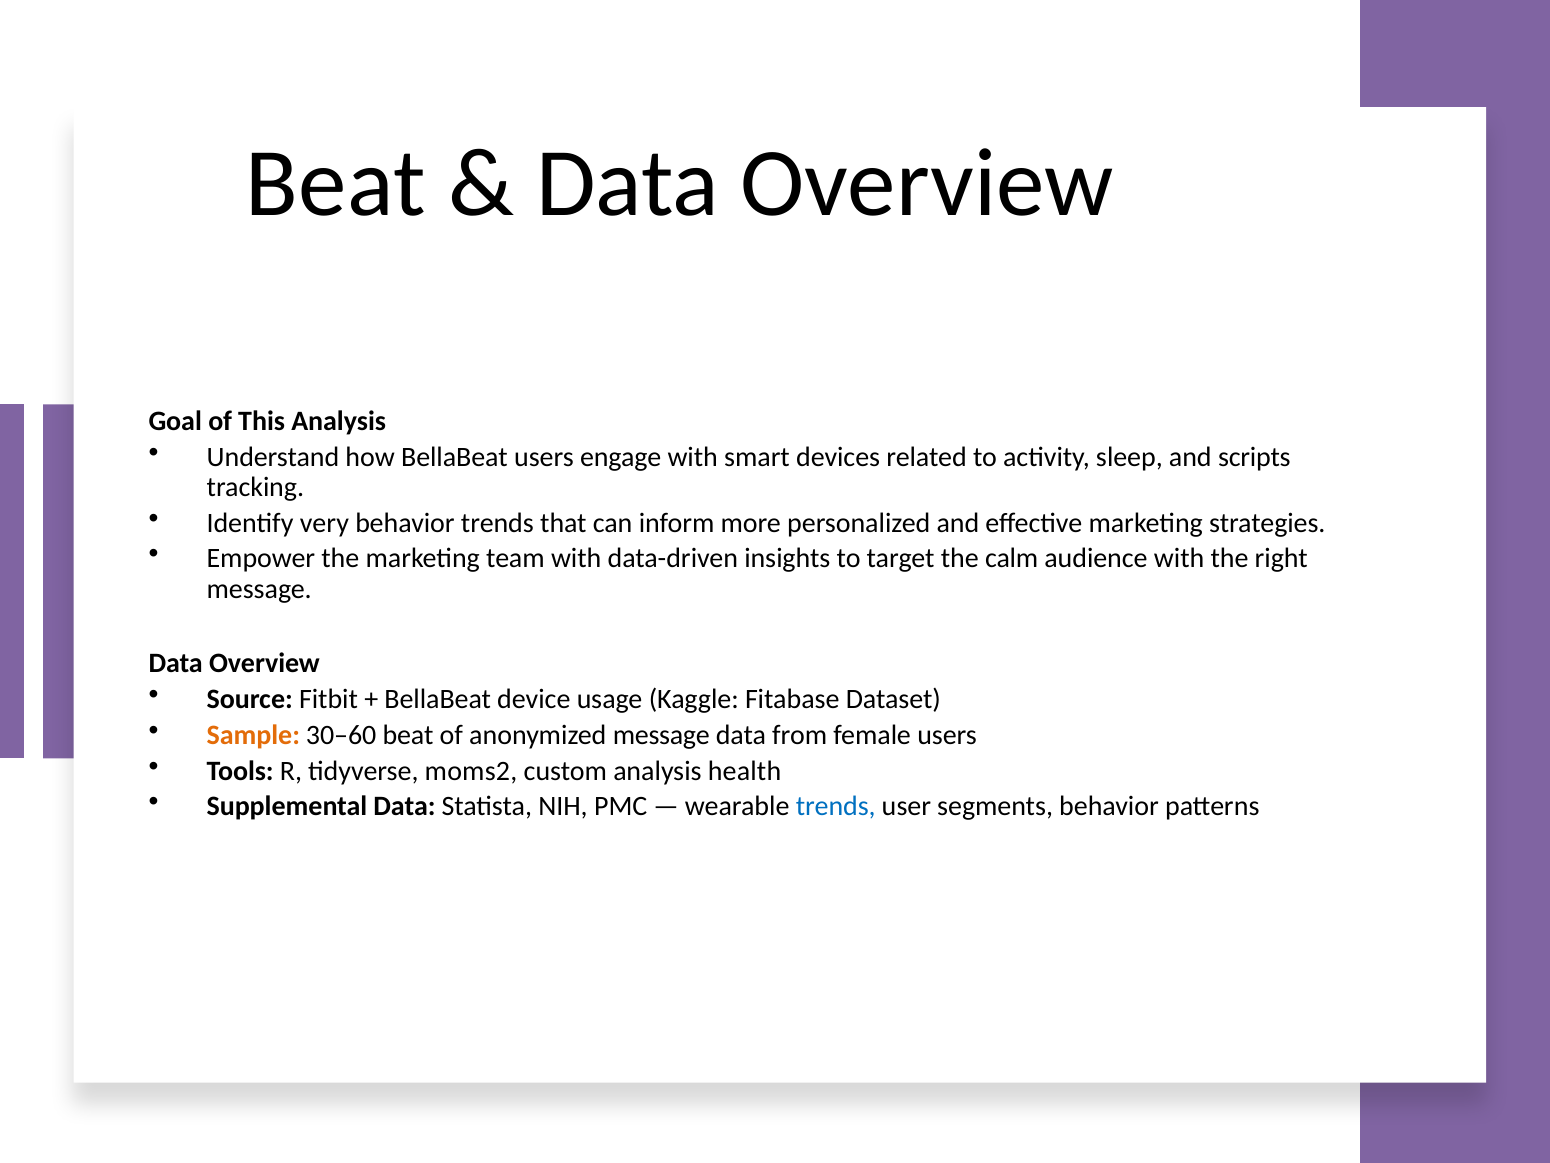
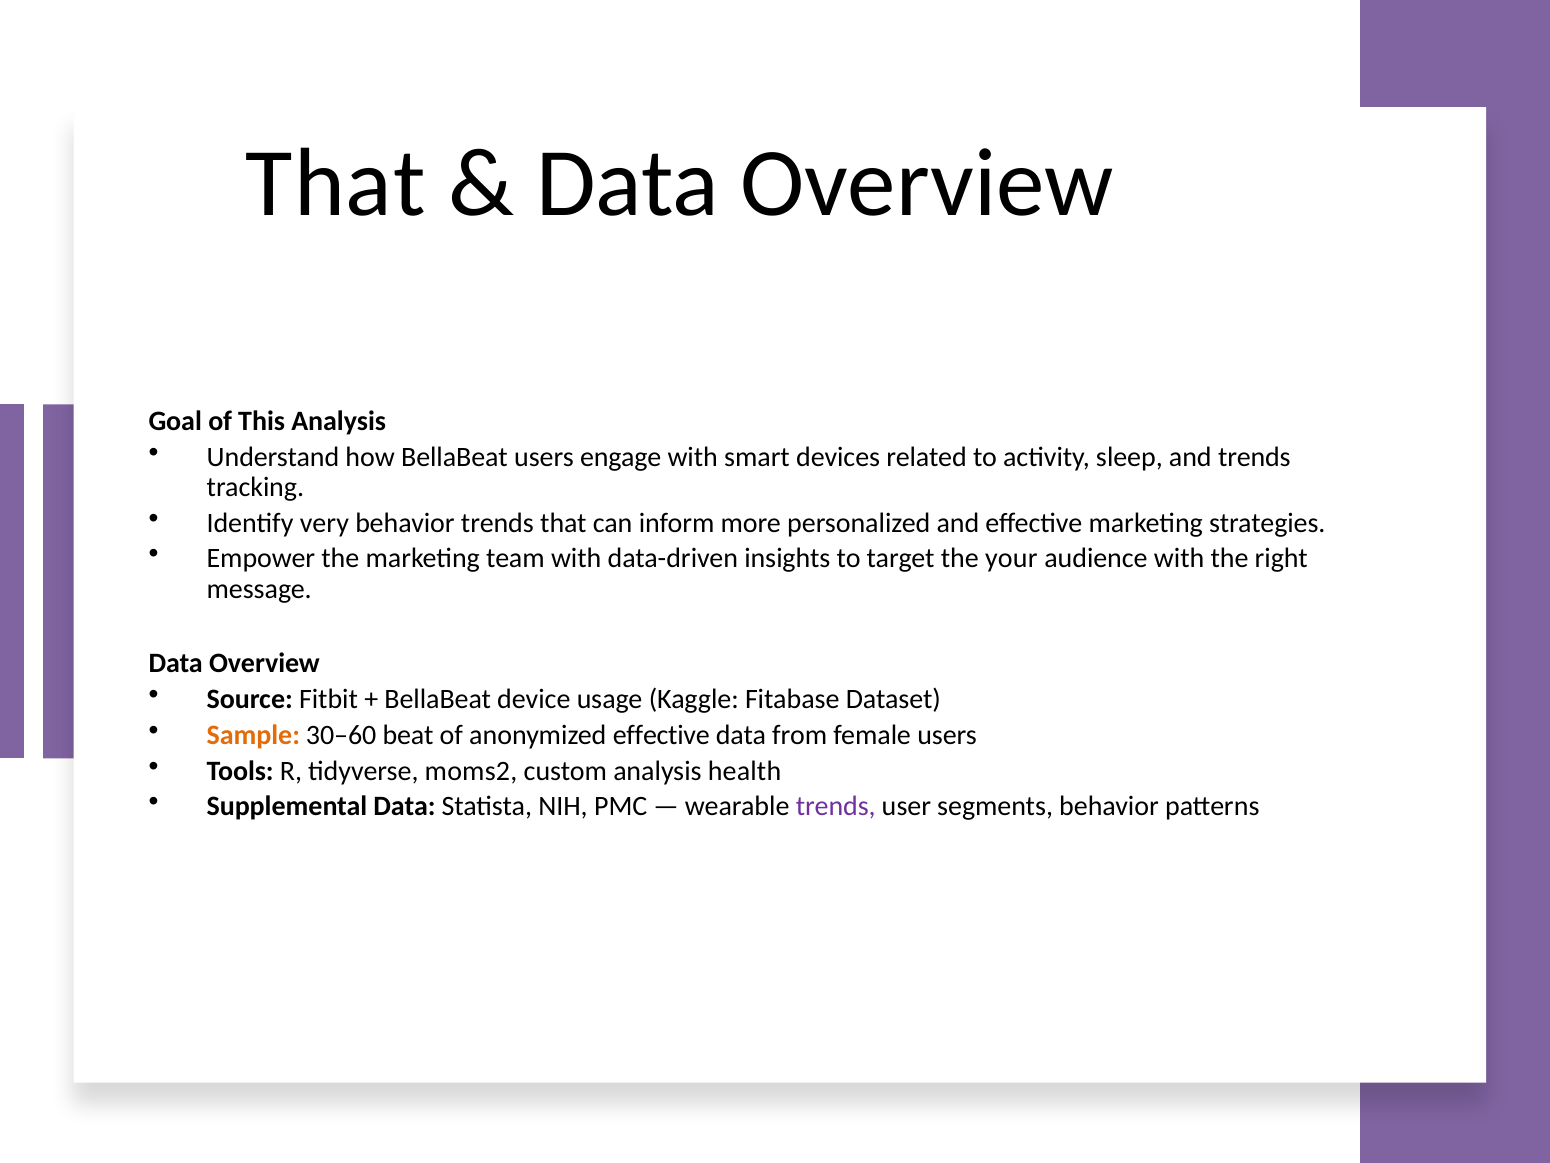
Beat: Beat -> That (336, 184)
and scripts: scripts -> trends (1254, 457)
calm: calm -> your (1011, 558)
anonymized message: message -> effective (661, 735)
trends colour: blue -> purple (836, 806)
